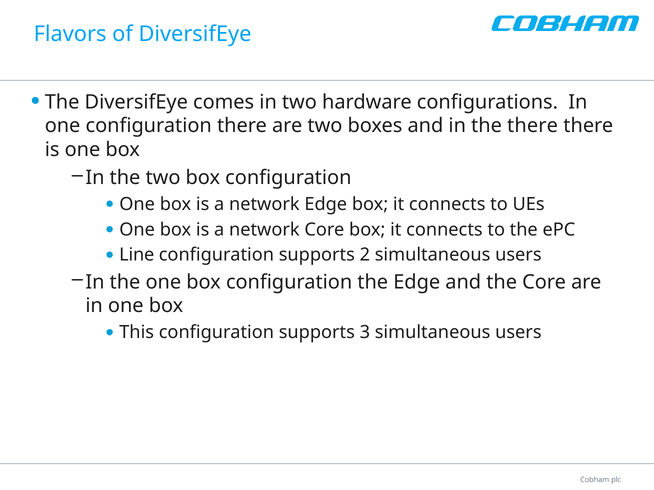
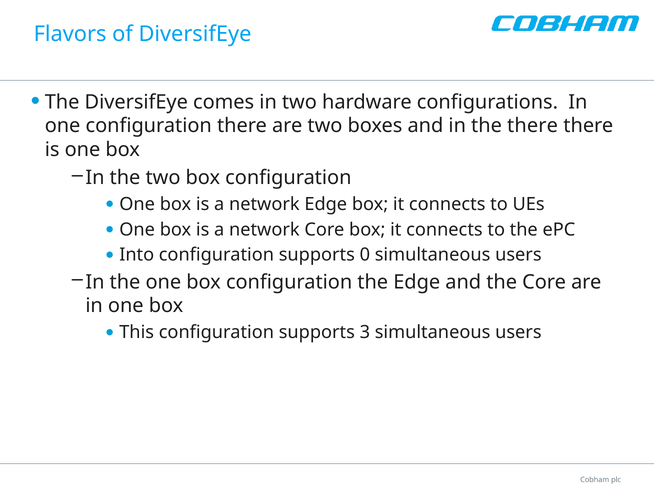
Line: Line -> Into (137, 255)
2: 2 -> 0 (365, 255)
